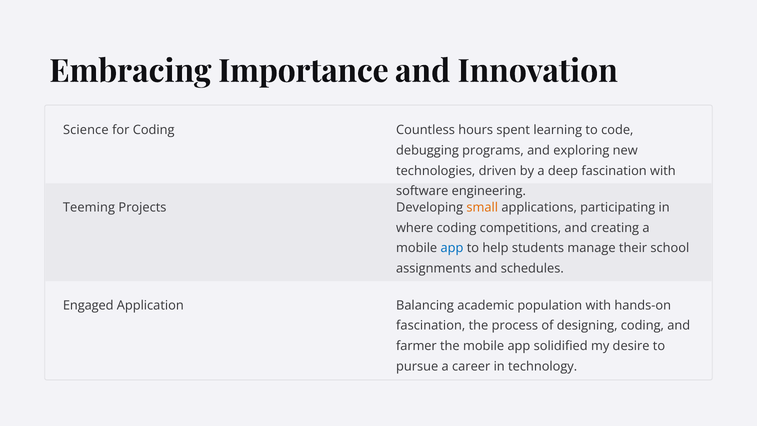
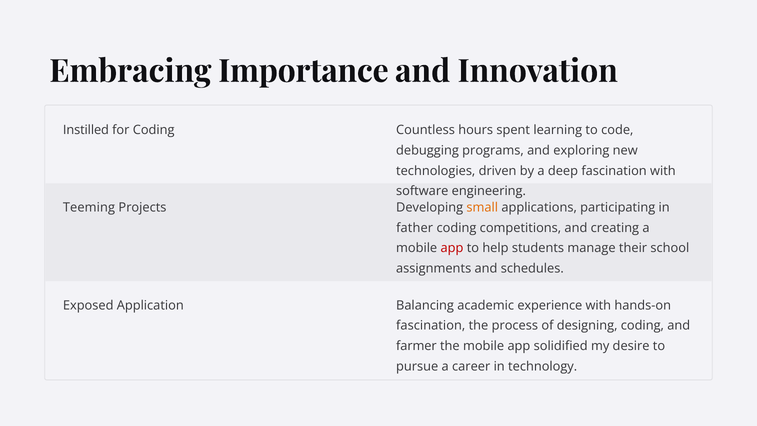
Science: Science -> Instilled (86, 130)
where: where -> father (415, 228)
app colour: blue -> red (452, 248)
Engaged: Engaged -> Exposed (88, 305)
population: population -> experience (550, 305)
